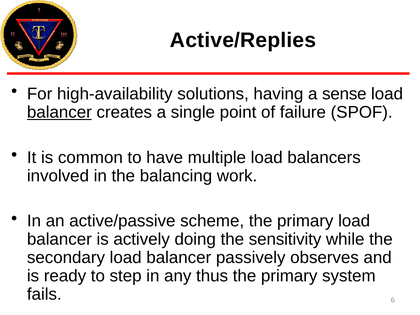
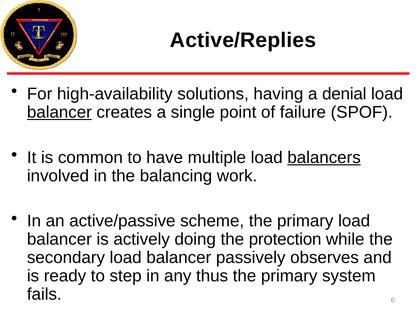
sense: sense -> denial (344, 94)
balancers underline: none -> present (324, 157)
sensitivity: sensitivity -> protection (285, 239)
